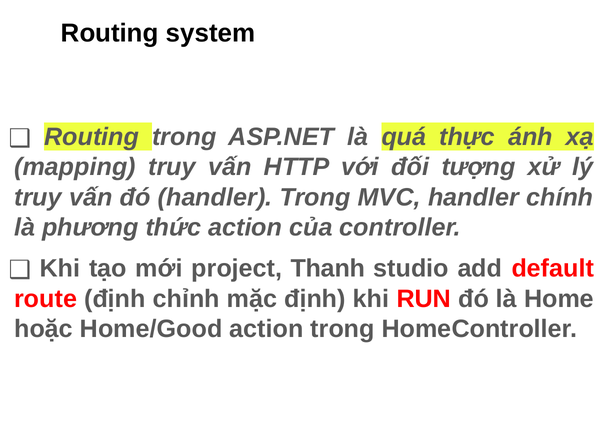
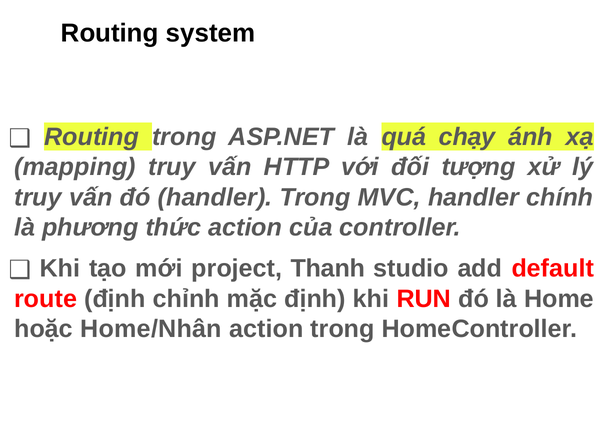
thực: thực -> chạy (467, 137)
Home/Good: Home/Good -> Home/Nhân (151, 329)
